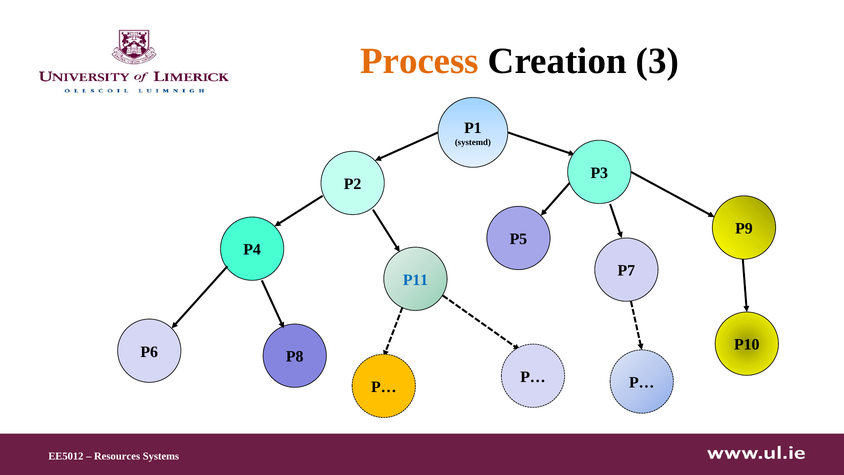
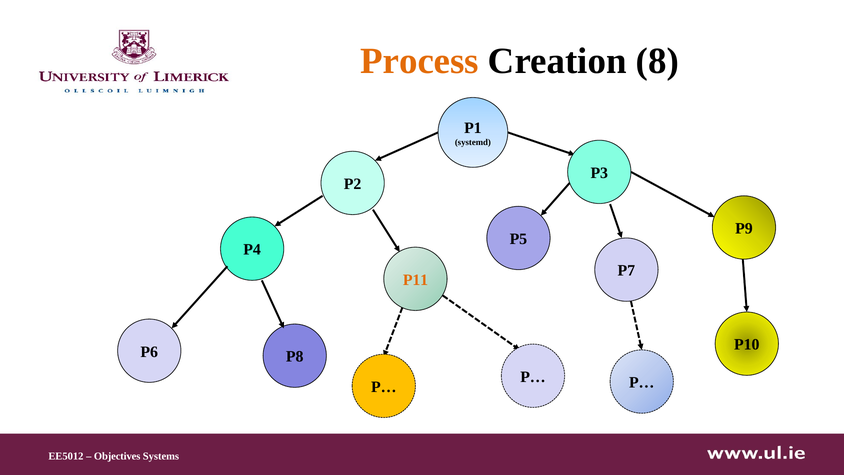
3: 3 -> 8 (657, 61)
P11 colour: blue -> orange (415, 280)
Resources: Resources -> Objectives (117, 456)
